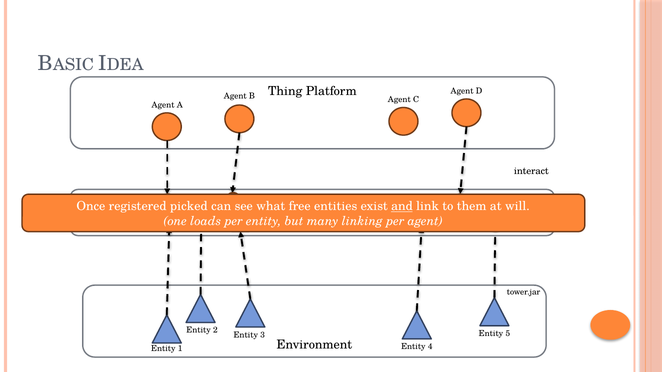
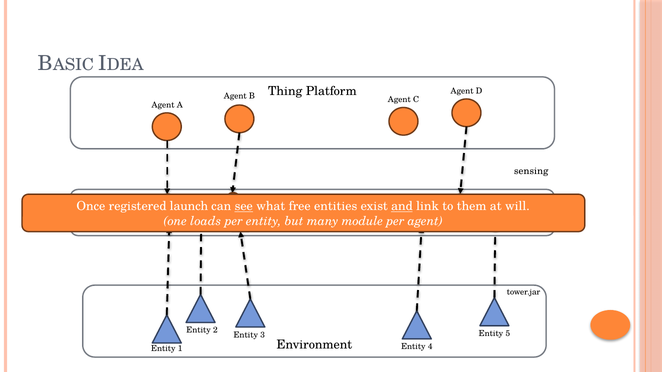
interact: interact -> sensing (531, 171)
picked: picked -> launch (189, 207)
see underline: none -> present (244, 207)
linking: linking -> module (362, 221)
